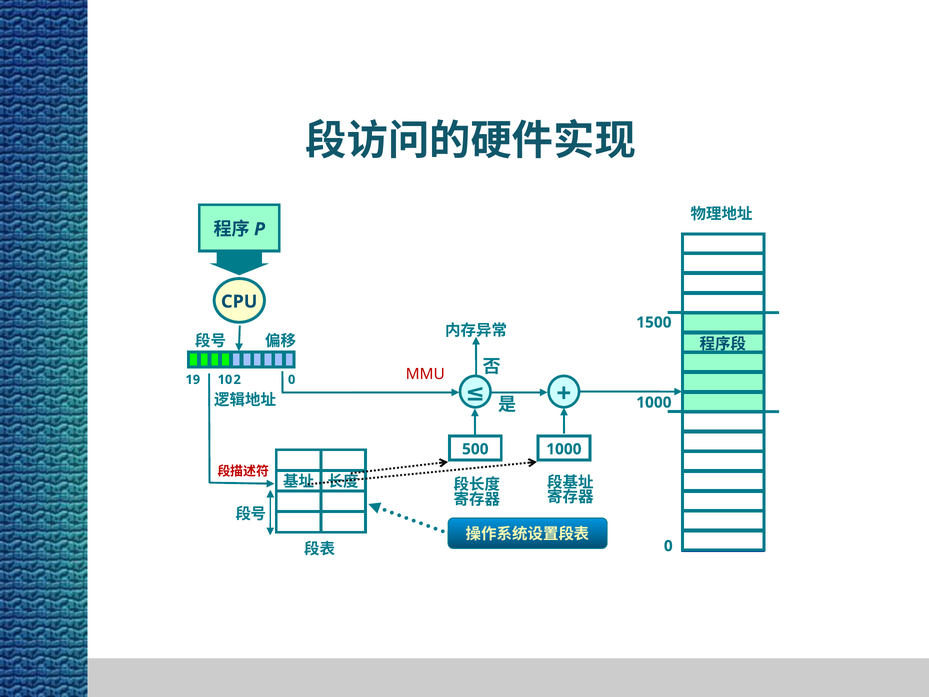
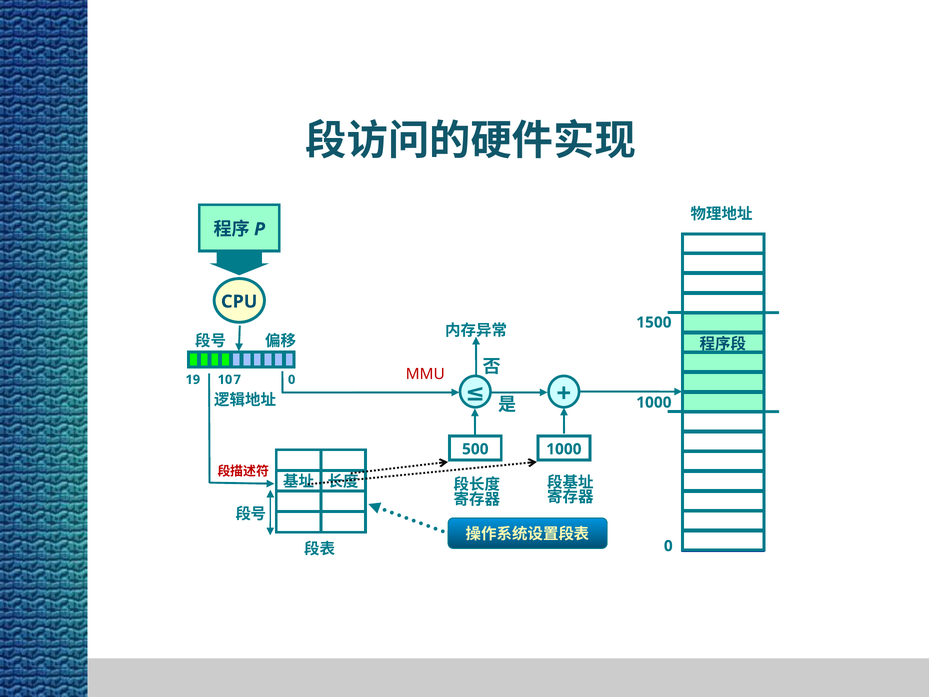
2: 2 -> 7 (237, 380)
